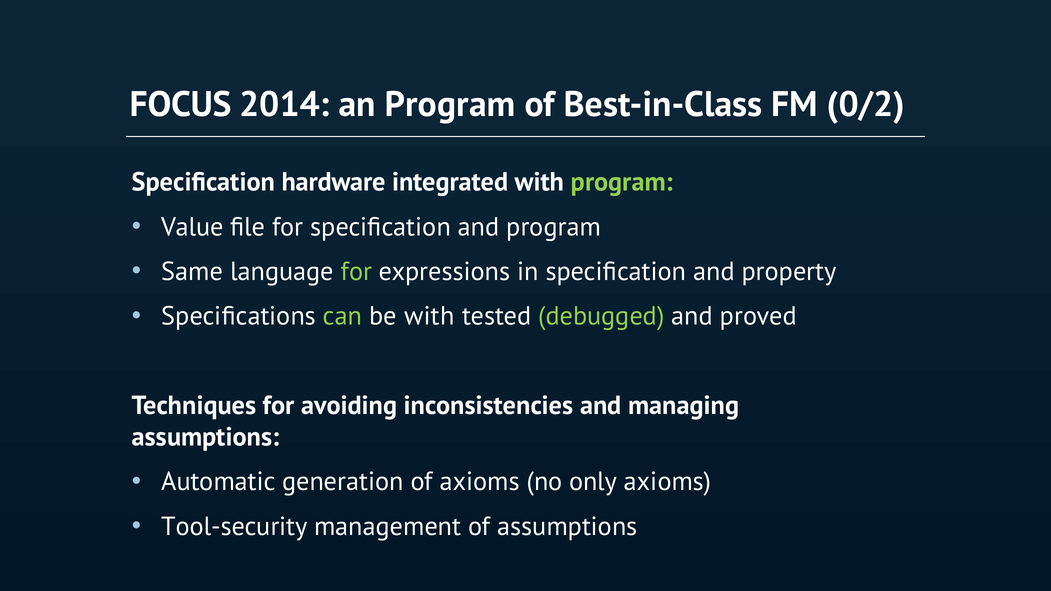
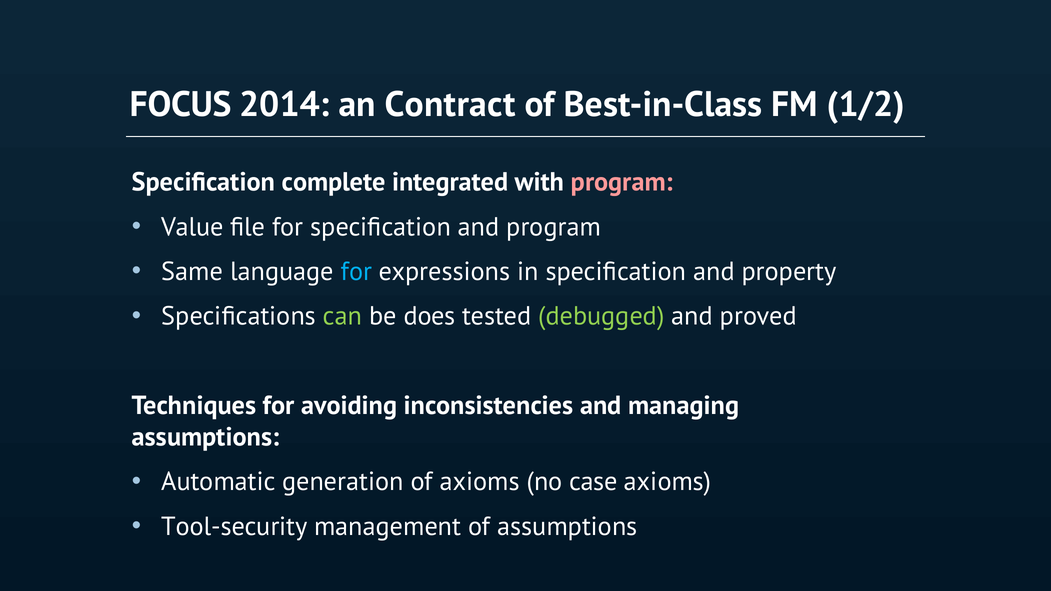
an Program: Program -> Contract (450, 104)
0/2: 0/2 -> 1/2 (866, 104)
hardware: hardware -> complete (334, 182)
program colour: light green -> pink (622, 182)
for colour: light green -> light blue (356, 272)
be with: with -> does (430, 316)
only: only -> case (593, 482)
